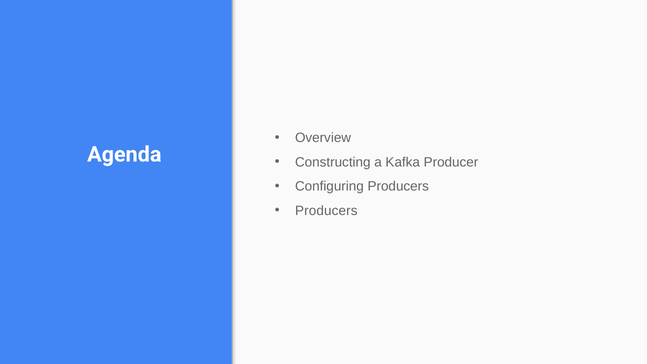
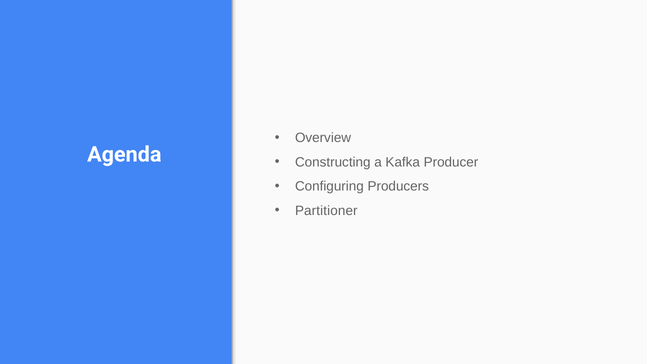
Producers: Producers -> Partitioner (326, 211)
